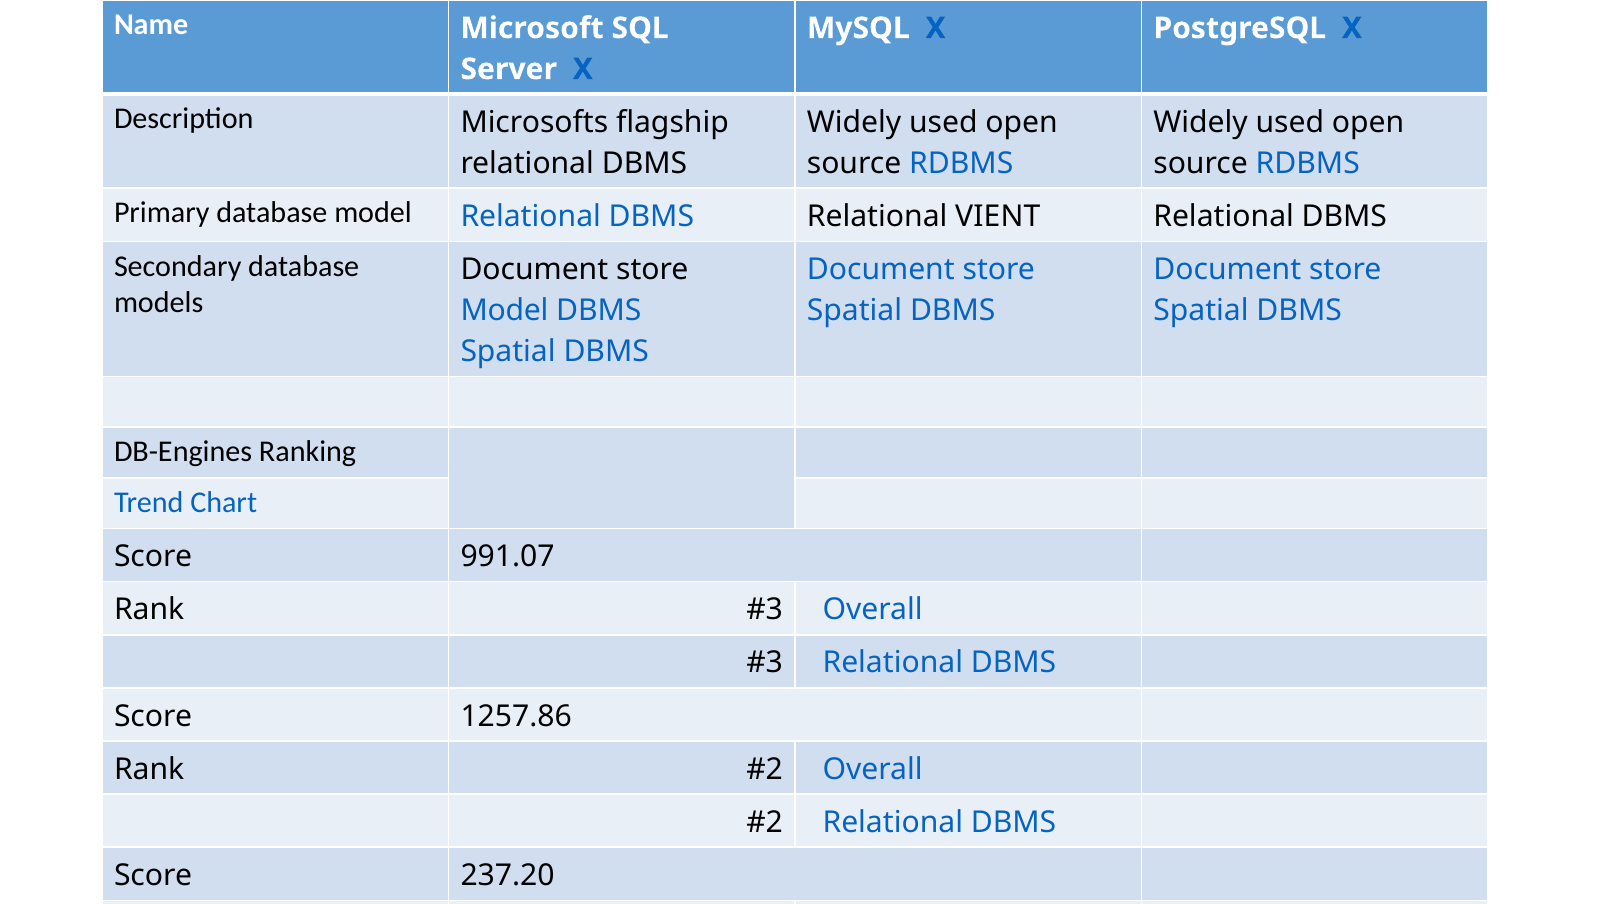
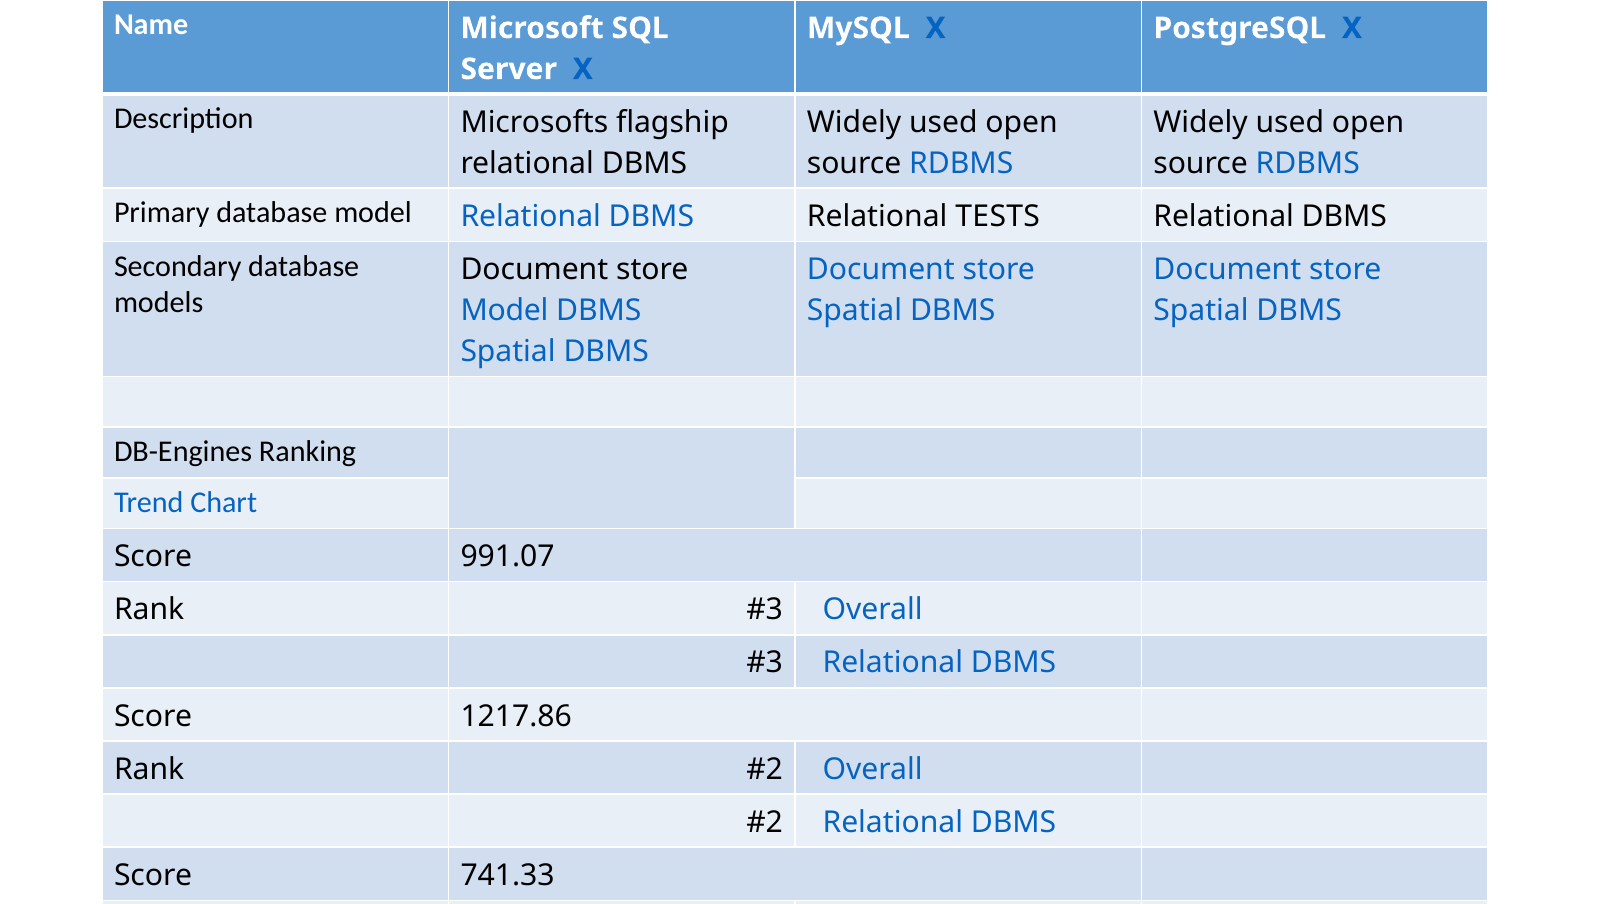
VIENT: VIENT -> TESTS (998, 216)
1257.86: 1257.86 -> 1217.86 (516, 716)
237.20: 237.20 -> 741.33 (508, 875)
